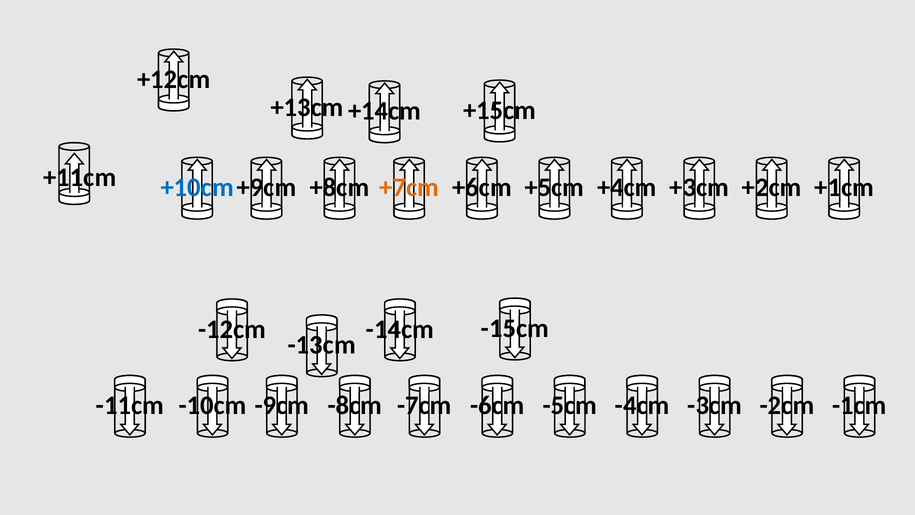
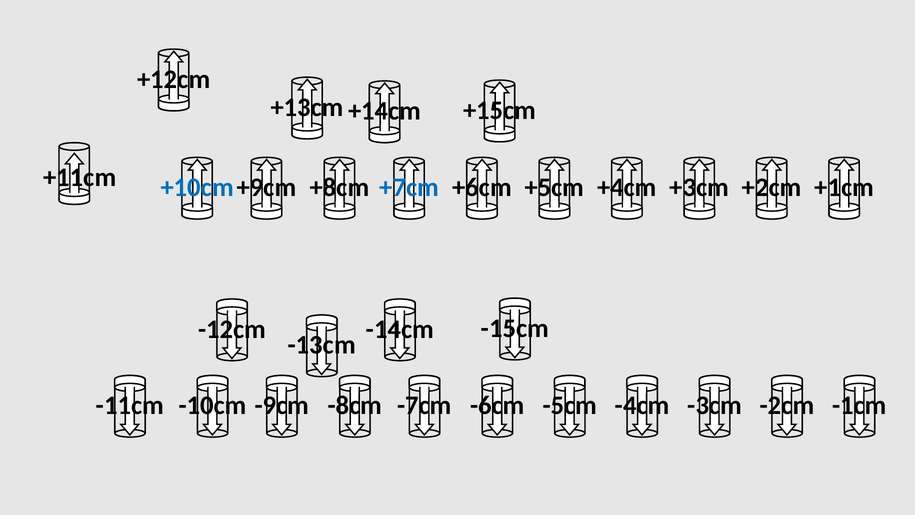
+7cm colour: orange -> blue (409, 187)
